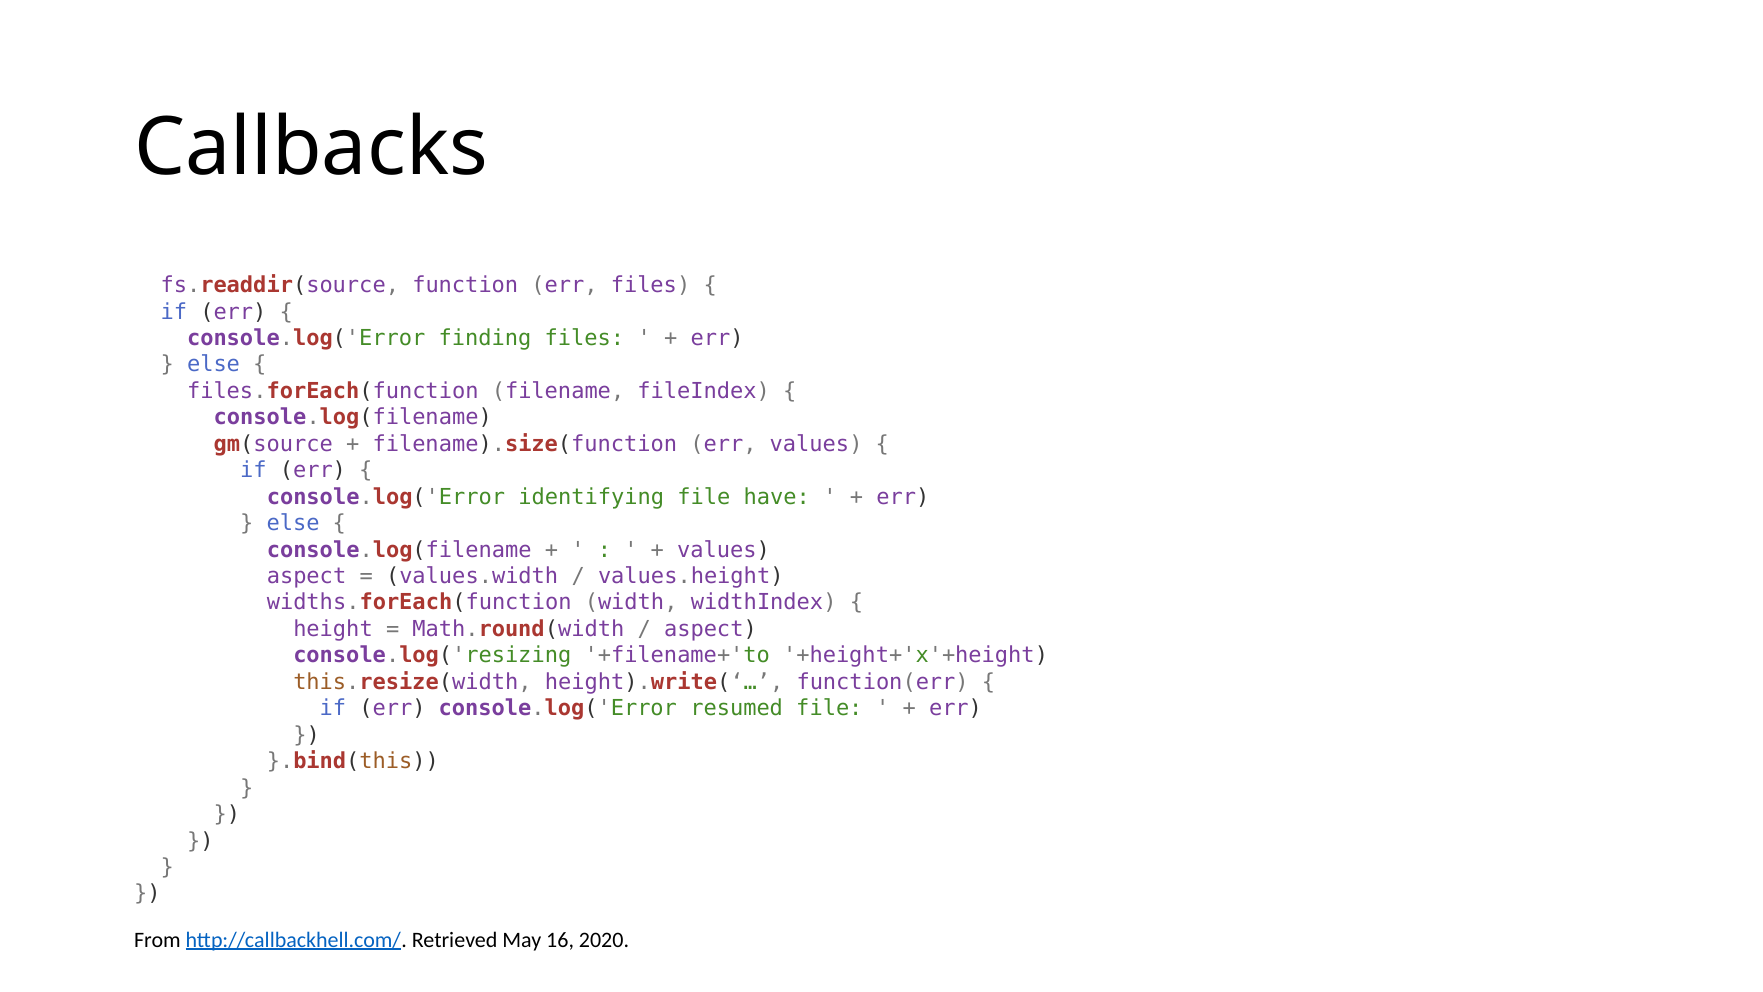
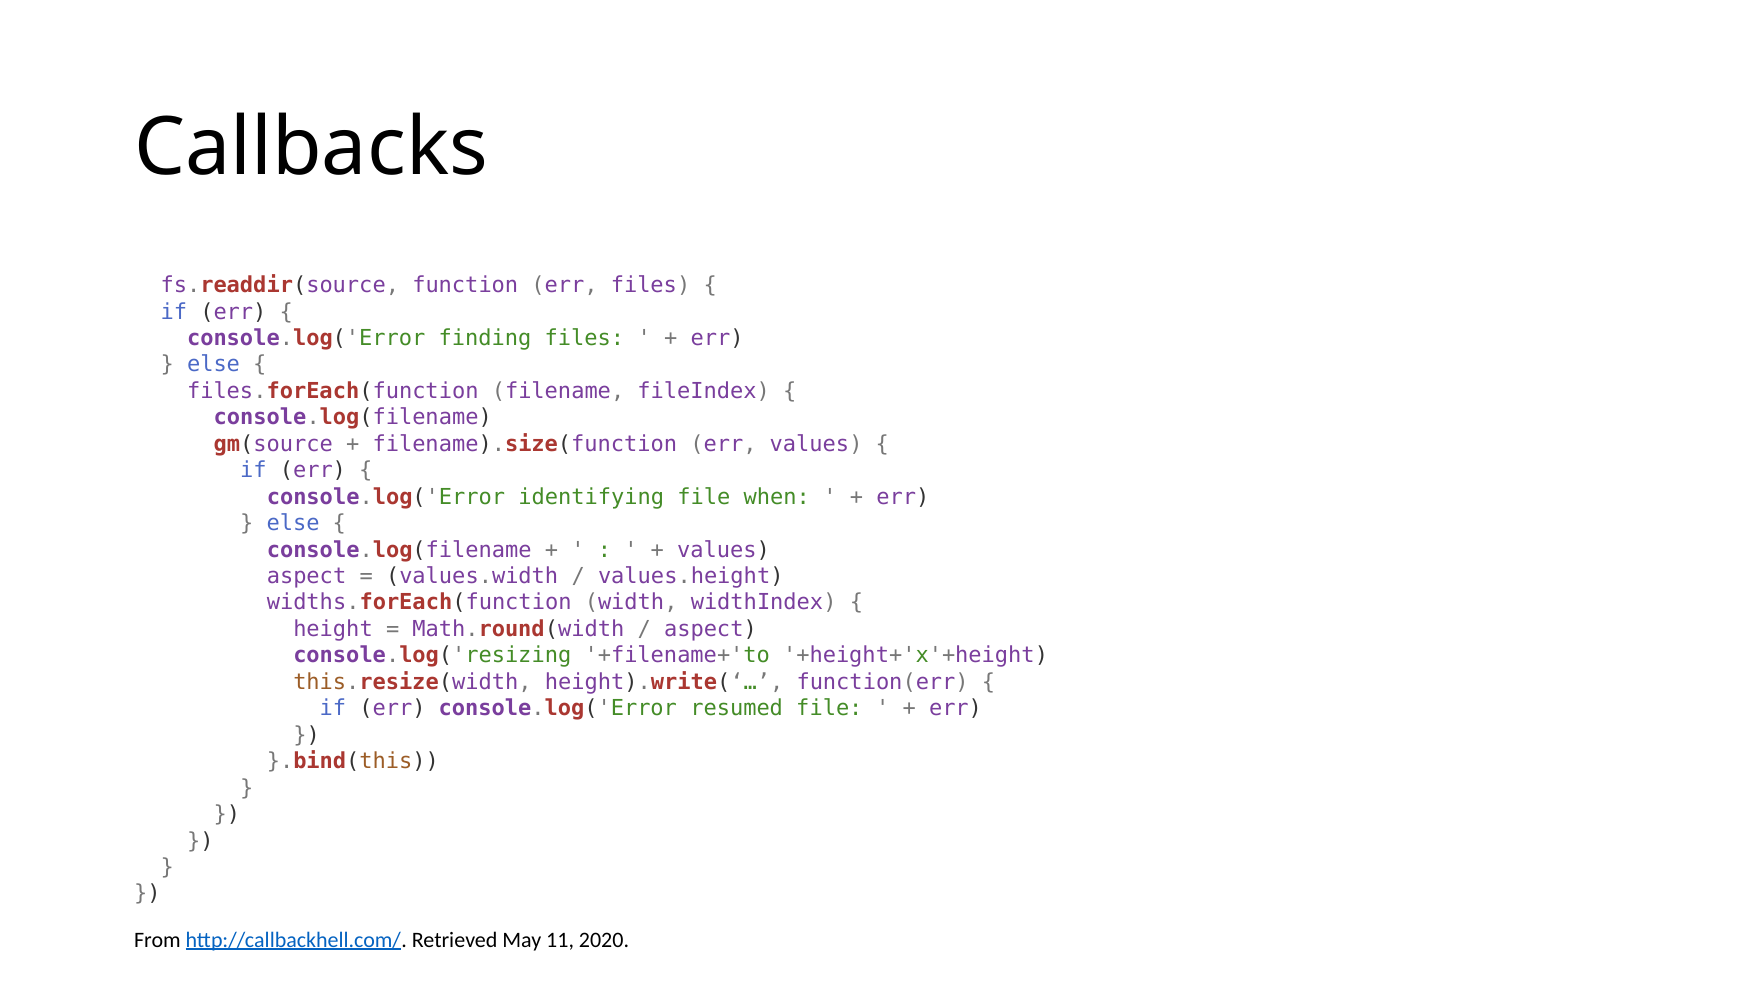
have: have -> when (777, 497)
16: 16 -> 11 (560, 939)
